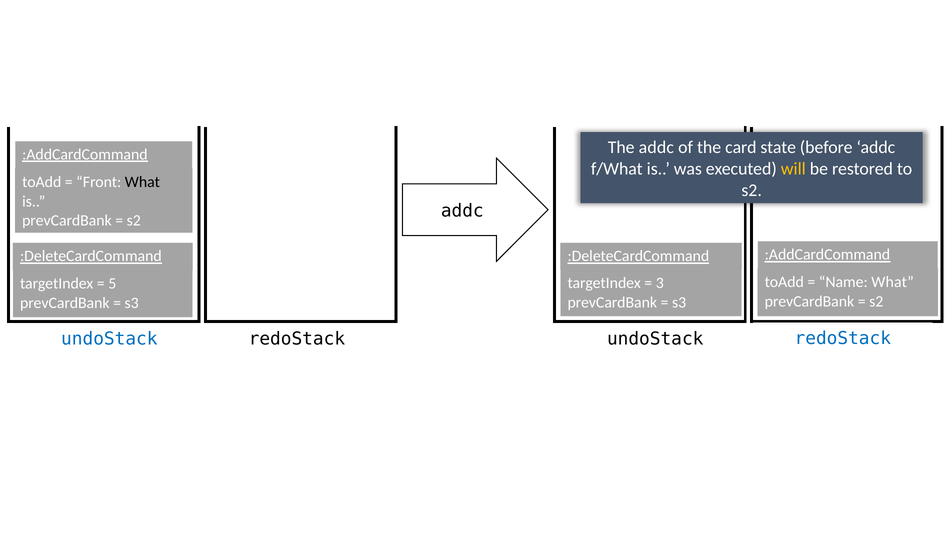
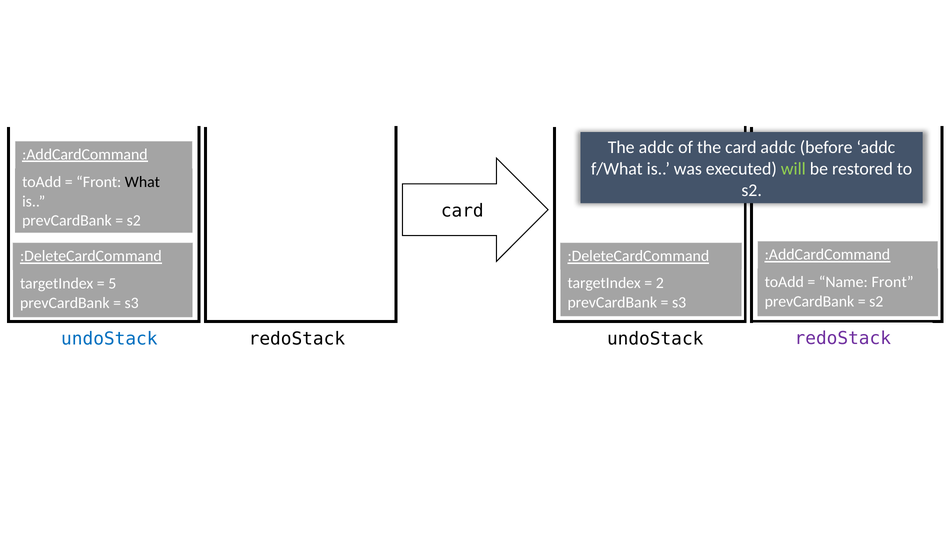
card state: state -> addc (778, 147)
will colour: yellow -> light green (793, 169)
addc: addc -> card (462, 211)
Name What: What -> Front (893, 282)
3: 3 -> 2 (660, 283)
redoStack colour: blue -> purple (843, 338)
